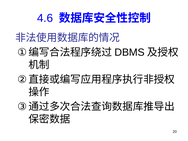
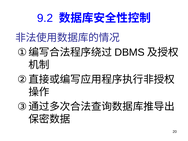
4.6: 4.6 -> 9.2 (45, 18)
